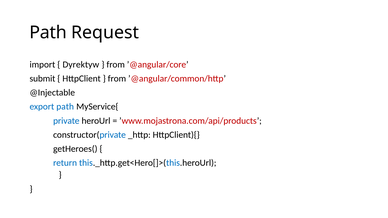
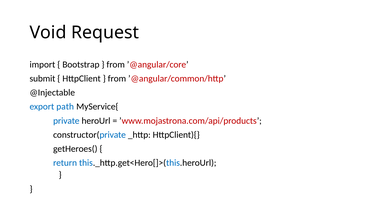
Path: Path -> Void (48, 33)
Dyrektyw: Dyrektyw -> Bootstrap (81, 65)
